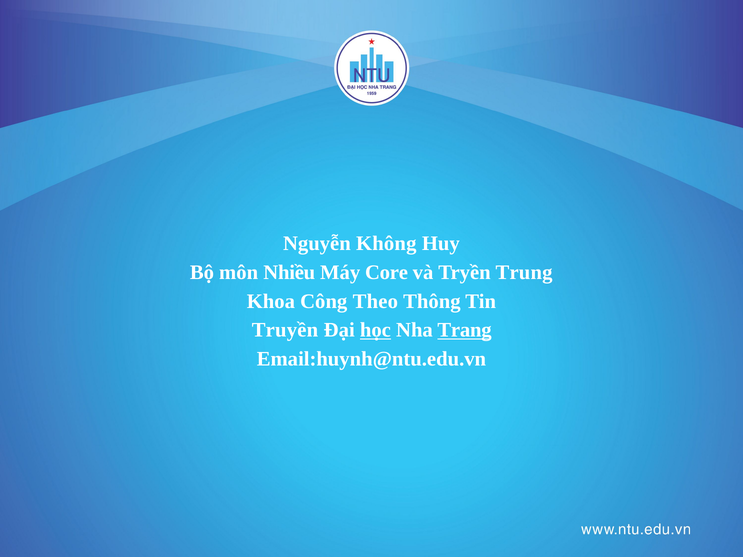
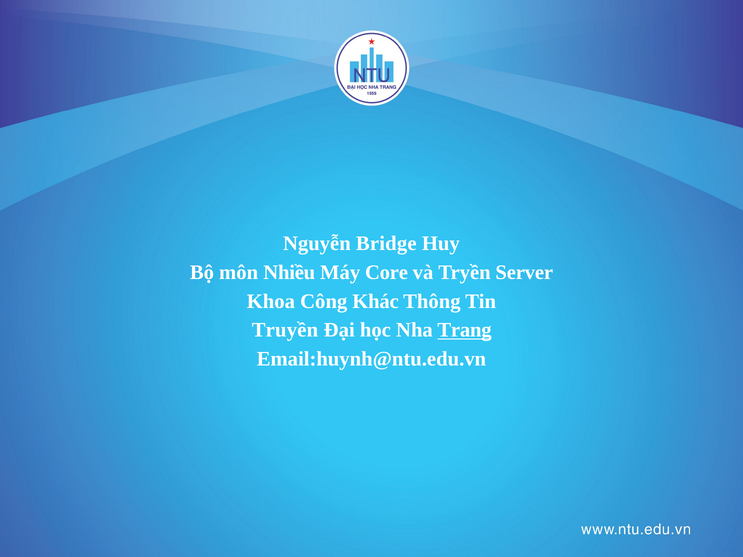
Không: Không -> Bridge (386, 244)
Trung: Trung -> Server (524, 272)
Theo: Theo -> Khác (376, 301)
học underline: present -> none (375, 330)
